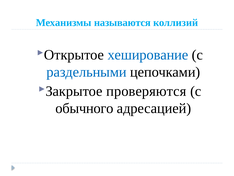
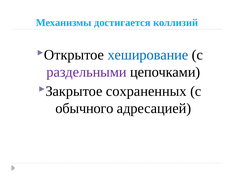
называются: называются -> достигается (122, 23)
раздельными colour: blue -> purple (86, 72)
проверяются: проверяются -> сохраненных (146, 91)
